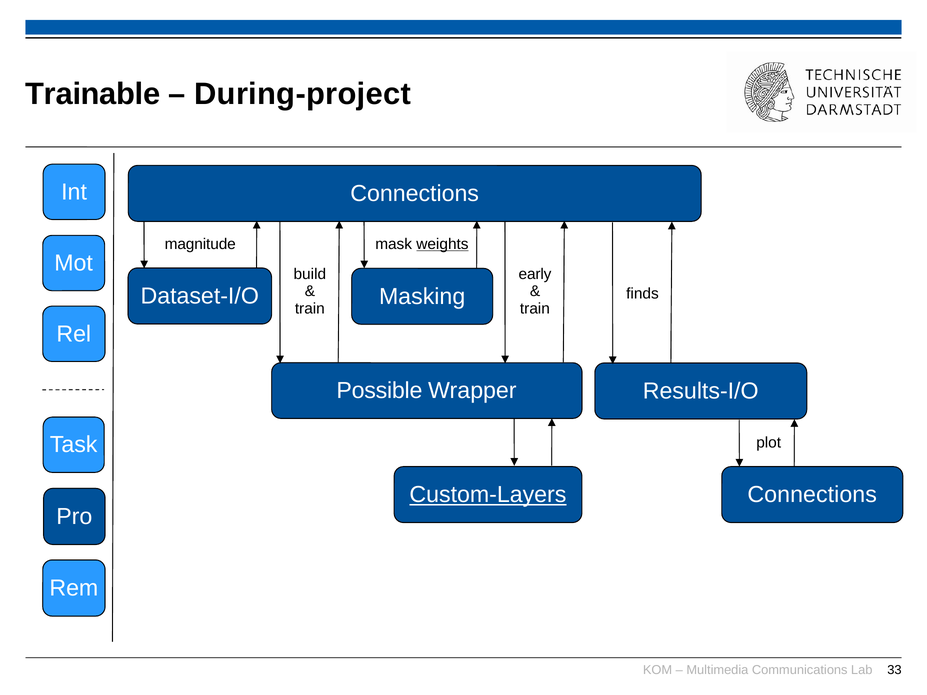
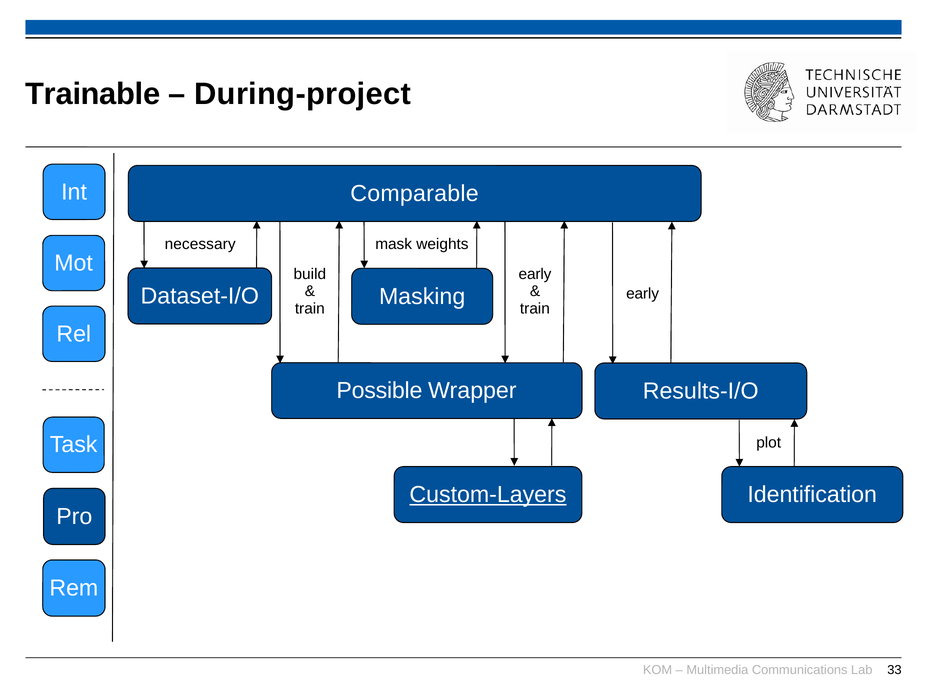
Connections: Connections -> Comparable (415, 194)
magnitude: magnitude -> necessary (200, 244)
weights underline: present -> none (442, 244)
finds: finds -> early (643, 294)
Connections: Connections -> Identification (812, 495)
